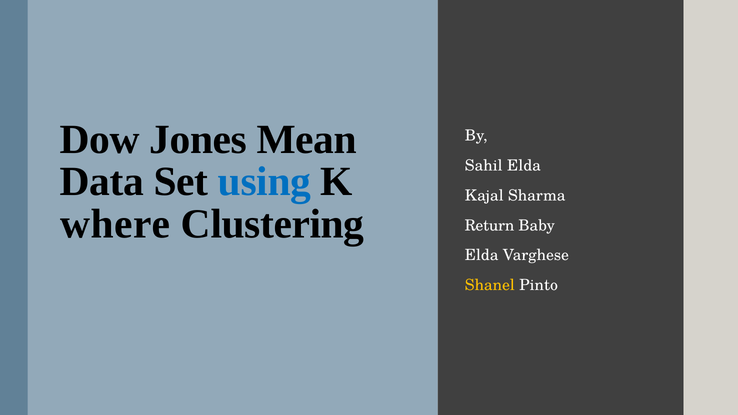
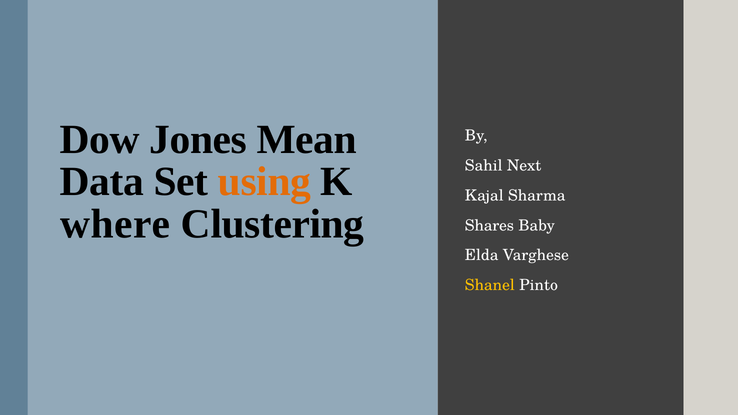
Sahil Elda: Elda -> Next (524, 166)
using colour: blue -> orange (264, 182)
Return: Return -> Shares (489, 225)
